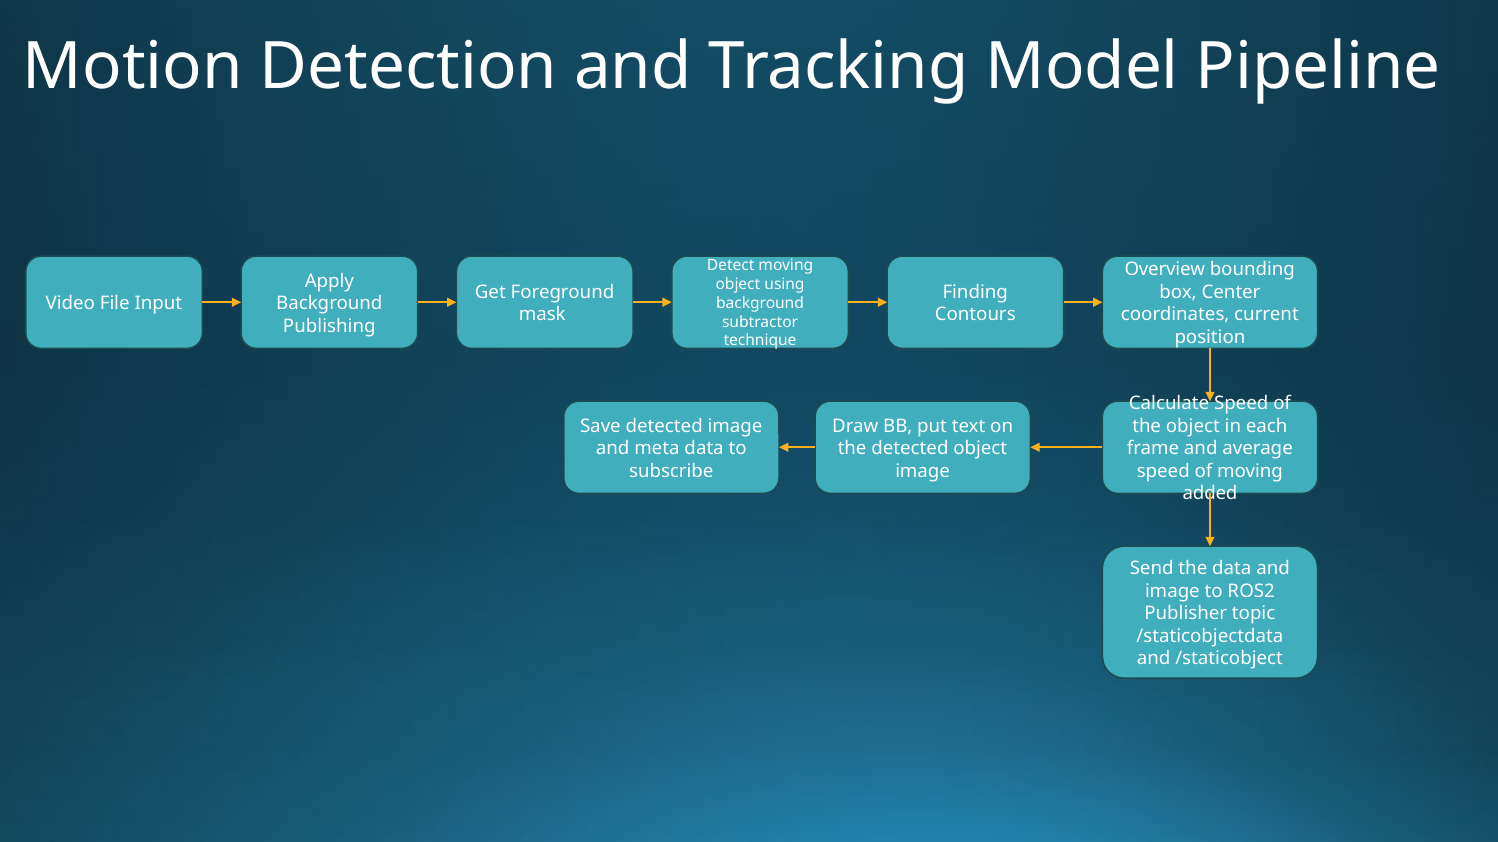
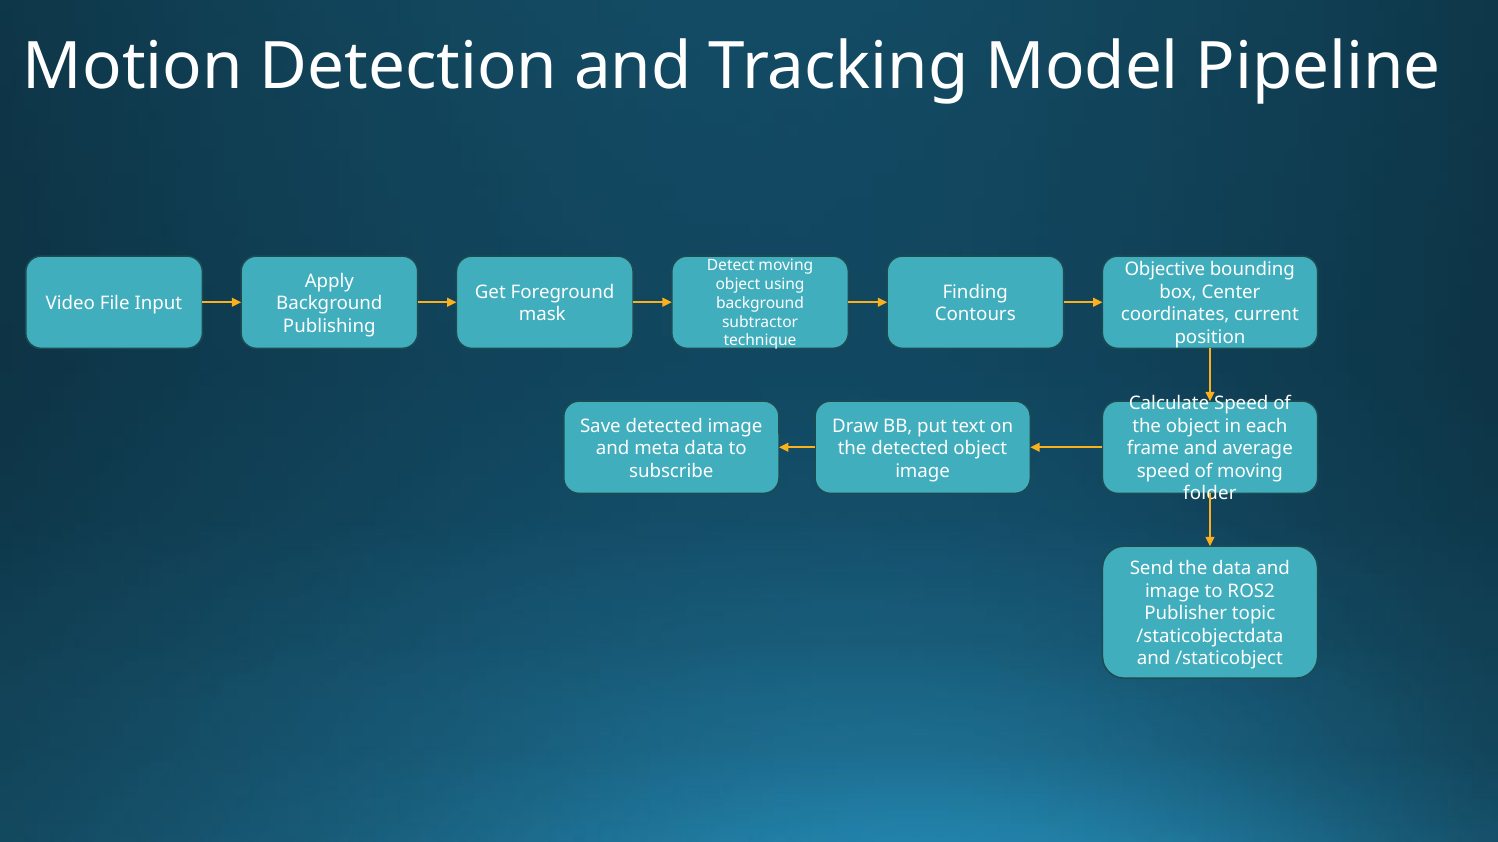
Overview: Overview -> Objective (1165, 270)
added: added -> folder (1210, 494)
